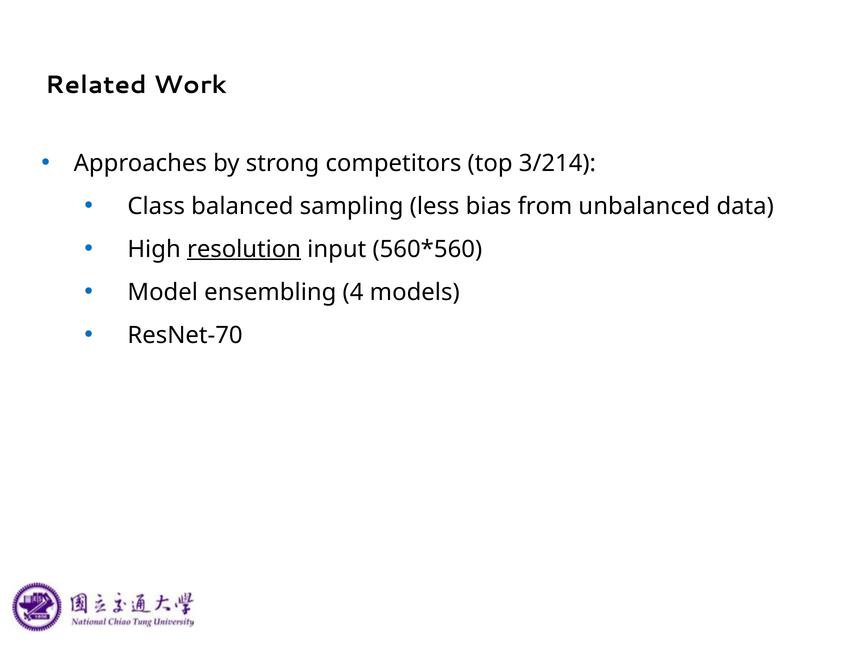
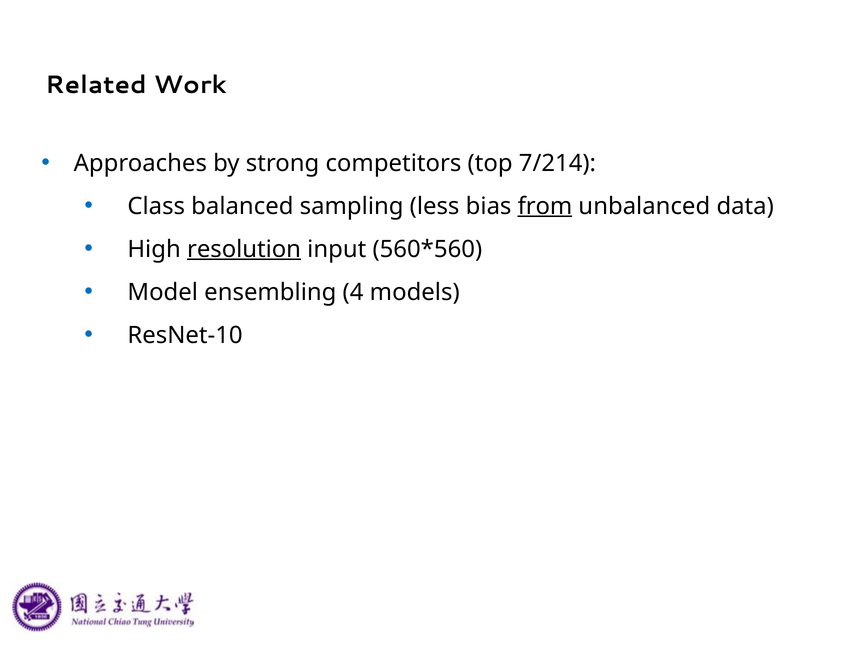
3/214: 3/214 -> 7/214 (557, 163)
from underline: none -> present (545, 206)
ResNet-70: ResNet-70 -> ResNet-10 (185, 335)
